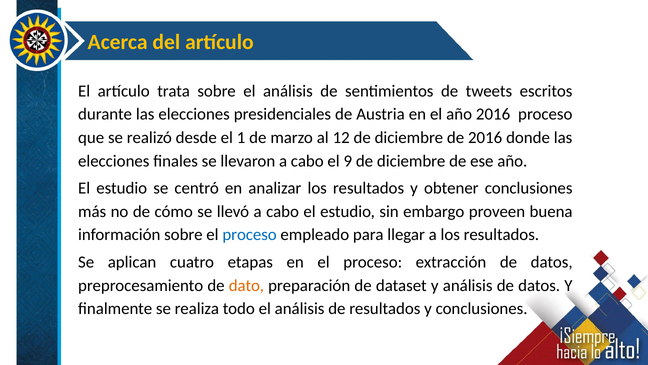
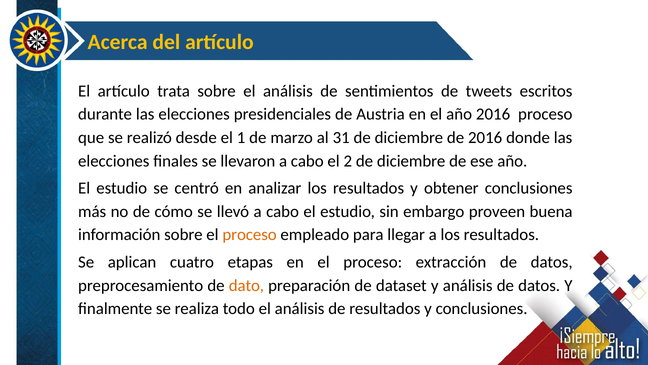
12: 12 -> 31 (341, 137)
9: 9 -> 2 (348, 161)
proceso colour: blue -> orange (250, 235)
